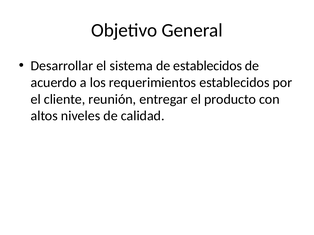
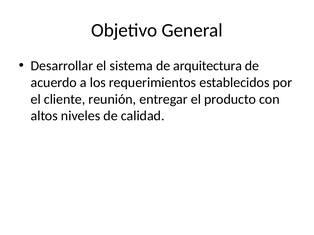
de establecidos: establecidos -> arquitectura (208, 66)
